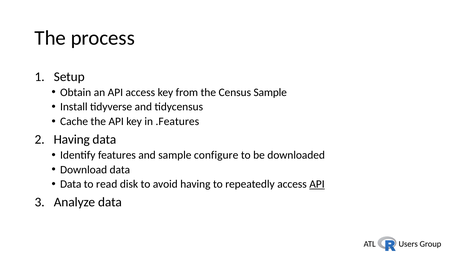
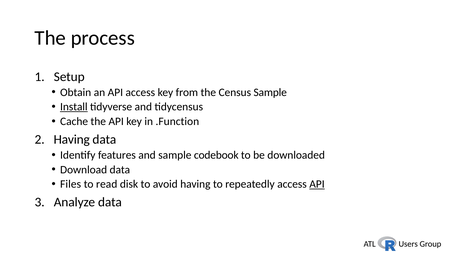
Install underline: none -> present (74, 107)
.Features: .Features -> .Function (177, 122)
configure: configure -> codebook (216, 155)
Data: Data -> Files (71, 185)
